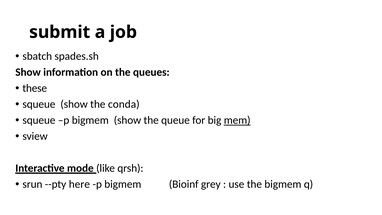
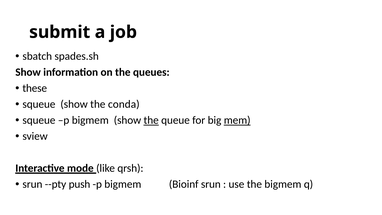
the underline: none -> present (151, 120)
here: here -> push (79, 184)
Bioinf grey: grey -> srun (211, 184)
